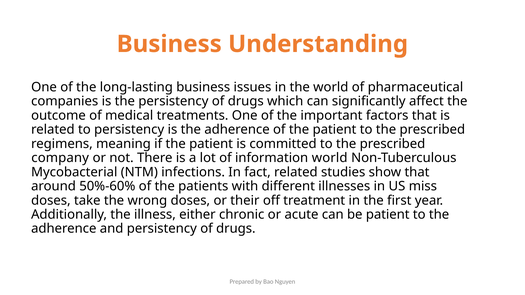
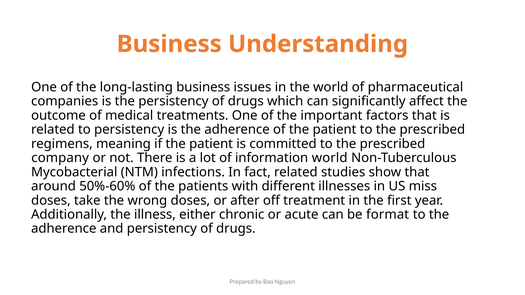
their: their -> after (245, 201)
be patient: patient -> format (388, 215)
